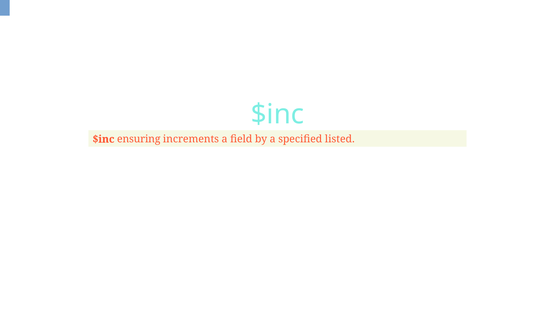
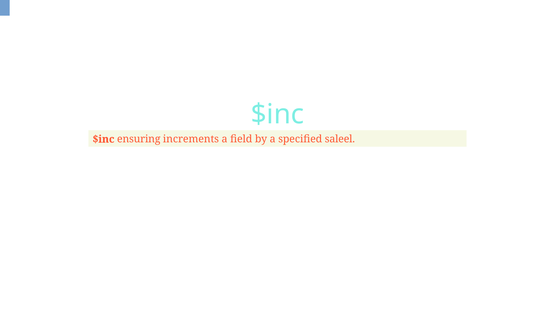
listed: listed -> saleel (340, 139)
